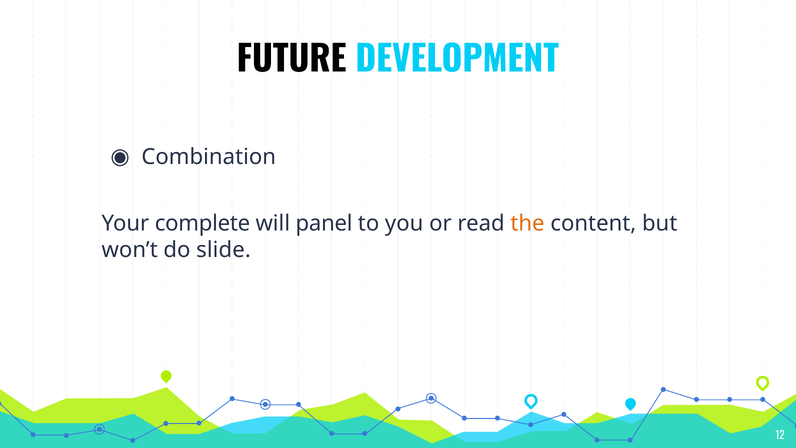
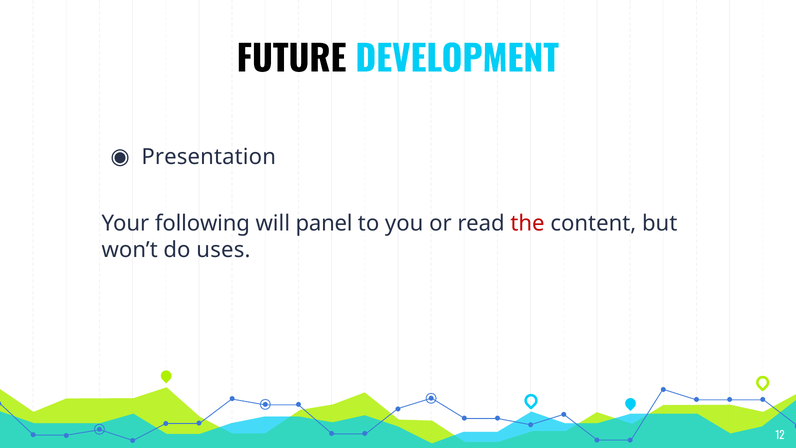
Combination: Combination -> Presentation (209, 157)
complete: complete -> following (202, 223)
the colour: orange -> red (528, 223)
slide: slide -> uses (223, 250)
